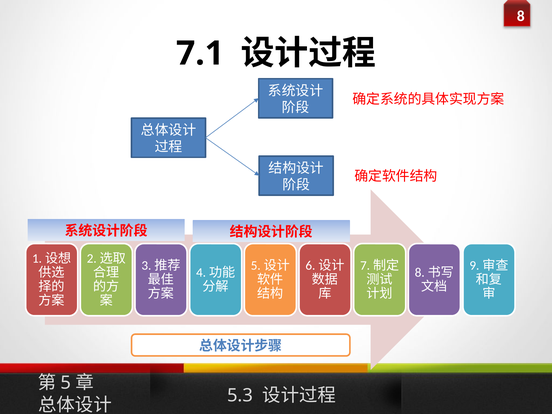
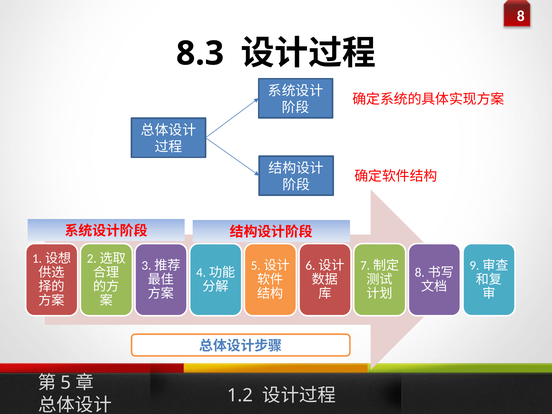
7.1: 7.1 -> 8.3 (200, 53)
5.3: 5.3 -> 1.2 (240, 395)
